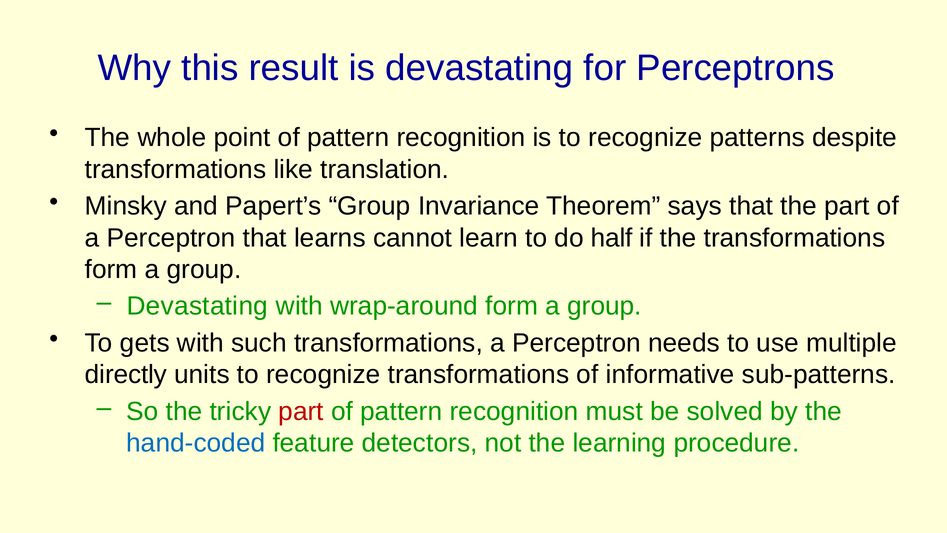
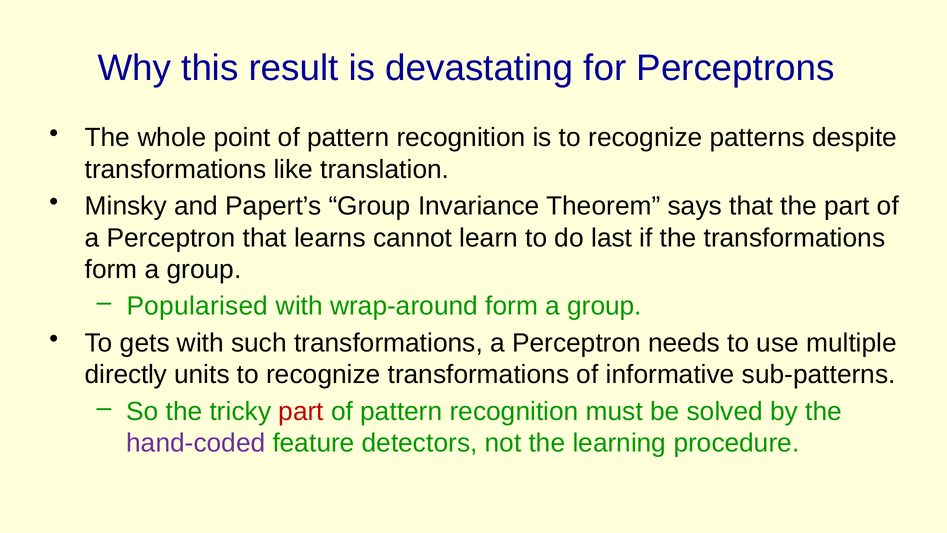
half: half -> last (612, 238)
Devastating: Devastating -> Popularised (197, 306)
hand-coded colour: blue -> purple (196, 443)
